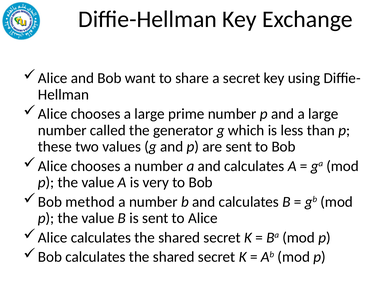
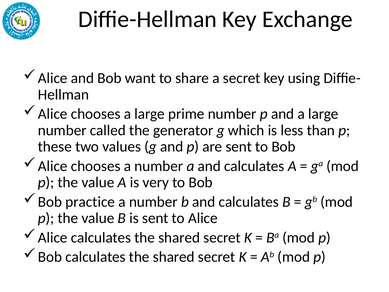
method: method -> practice (90, 202)
